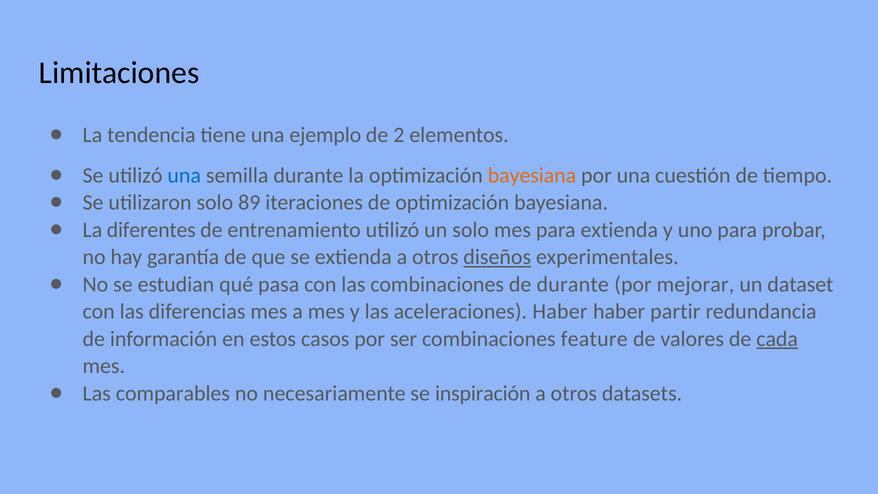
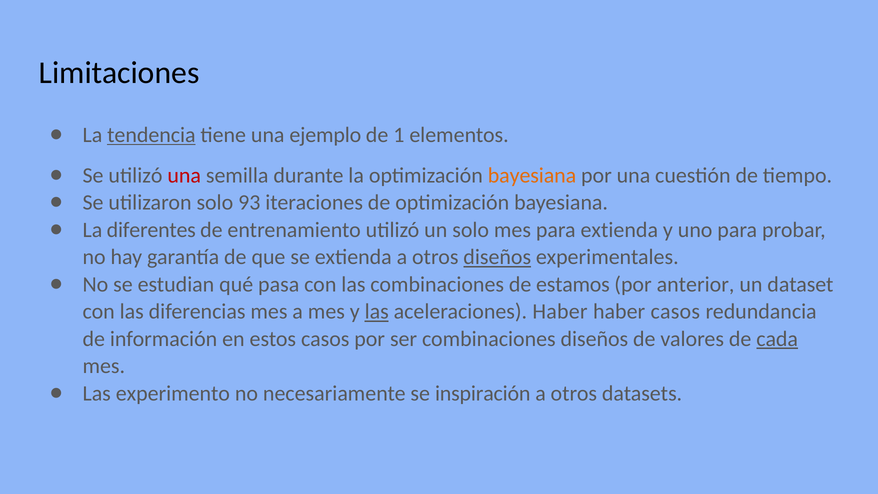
tendencia underline: none -> present (151, 135)
2: 2 -> 1 (399, 135)
una colour: blue -> red (184, 175)
89: 89 -> 93 (249, 203)
de durante: durante -> estamos (573, 284)
mejorar: mejorar -> anterior (696, 284)
las underline: none -> present (377, 312)
haber partir: partir -> casos (675, 312)
combinaciones feature: feature -> diseños (594, 339)
comparables: comparables -> experimento (173, 393)
